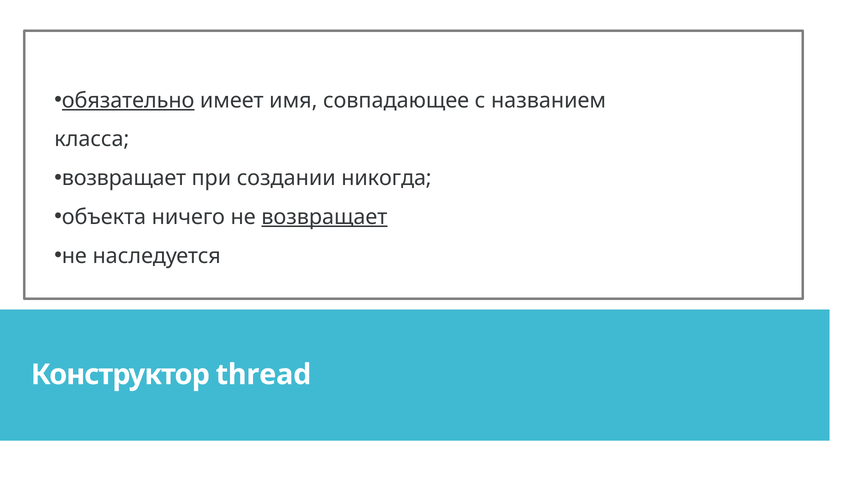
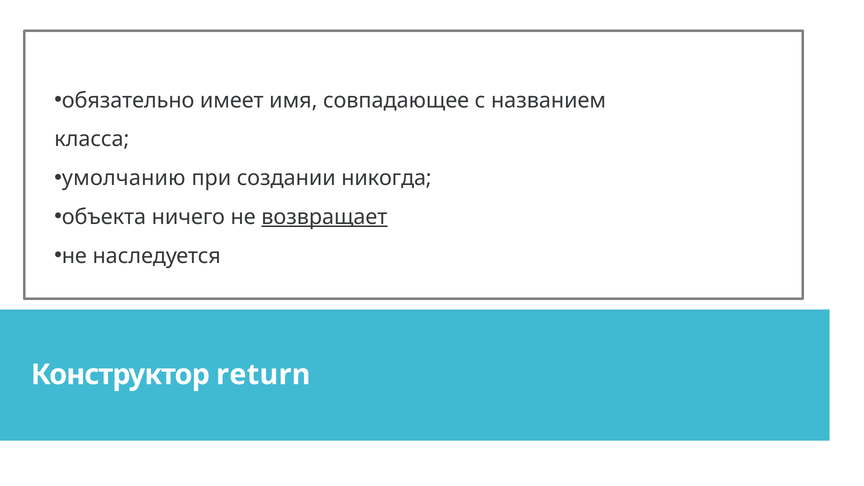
обязательно underline: present -> none (128, 100)
возвращает: возвращает -> умолчанию (124, 178)
thread: thread -> return (263, 375)
